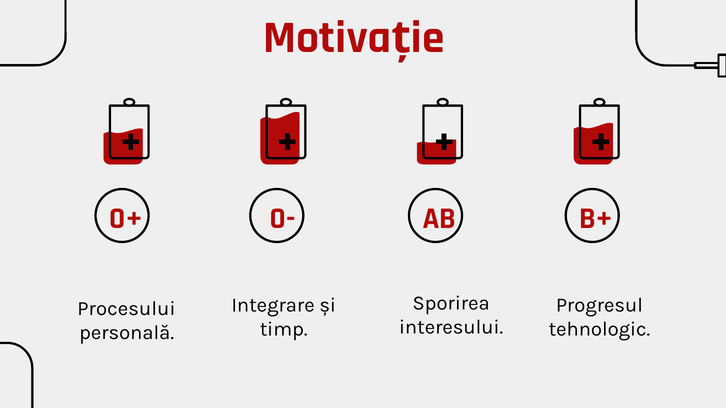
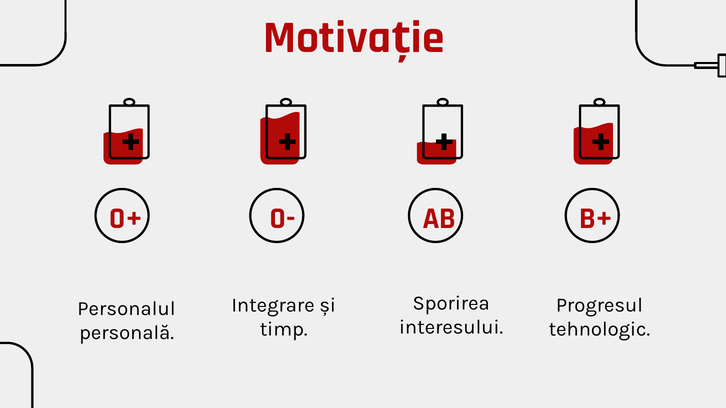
Procesului: Procesului -> Personalul (126, 309)
